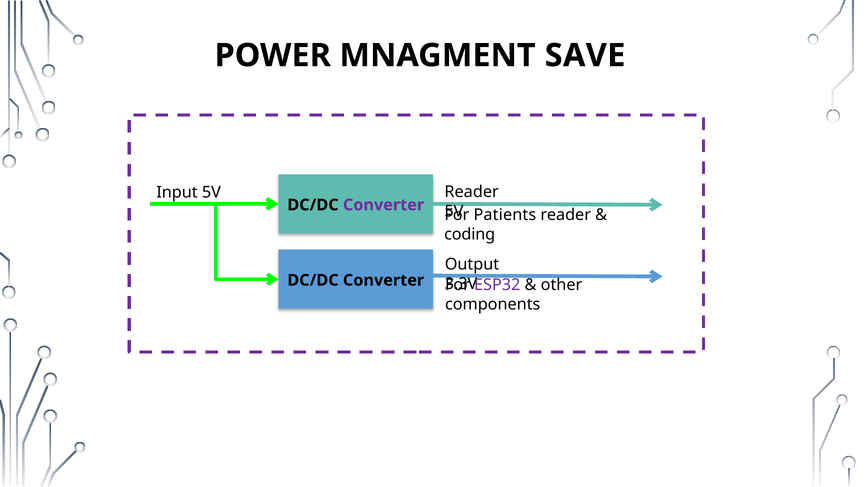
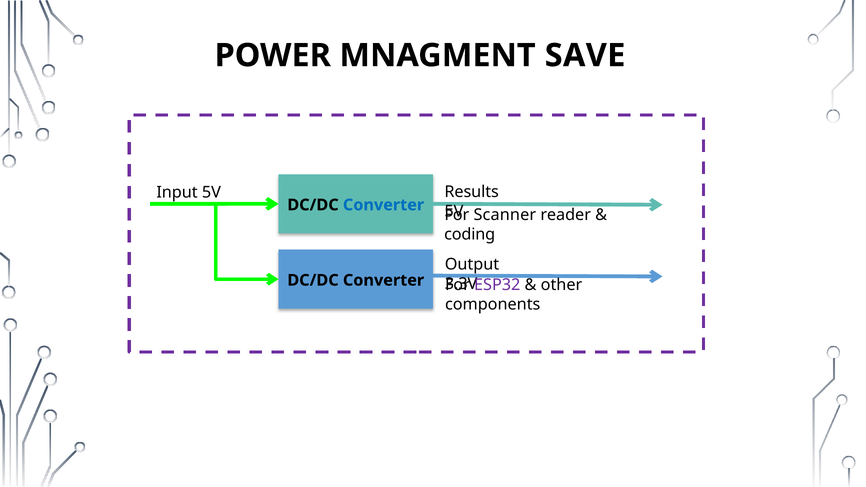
5V Reader: Reader -> Results (472, 192)
Converter colour: purple -> blue (384, 205)
Patients: Patients -> Scanner (505, 215)
